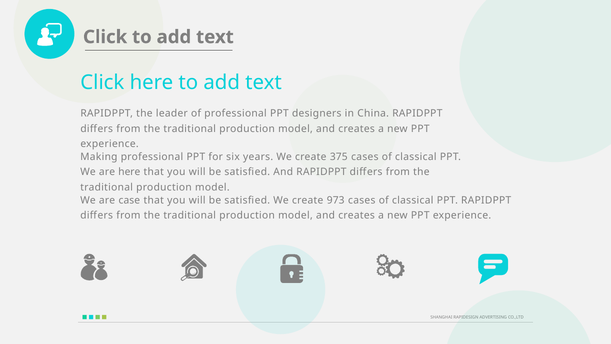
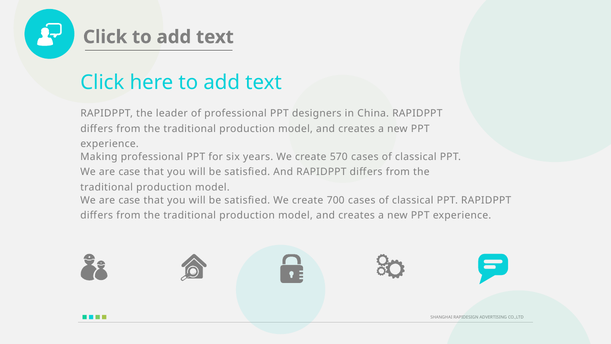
375: 375 -> 570 (339, 157)
here: here -> case (129, 172)
973: 973 -> 700 (336, 200)
